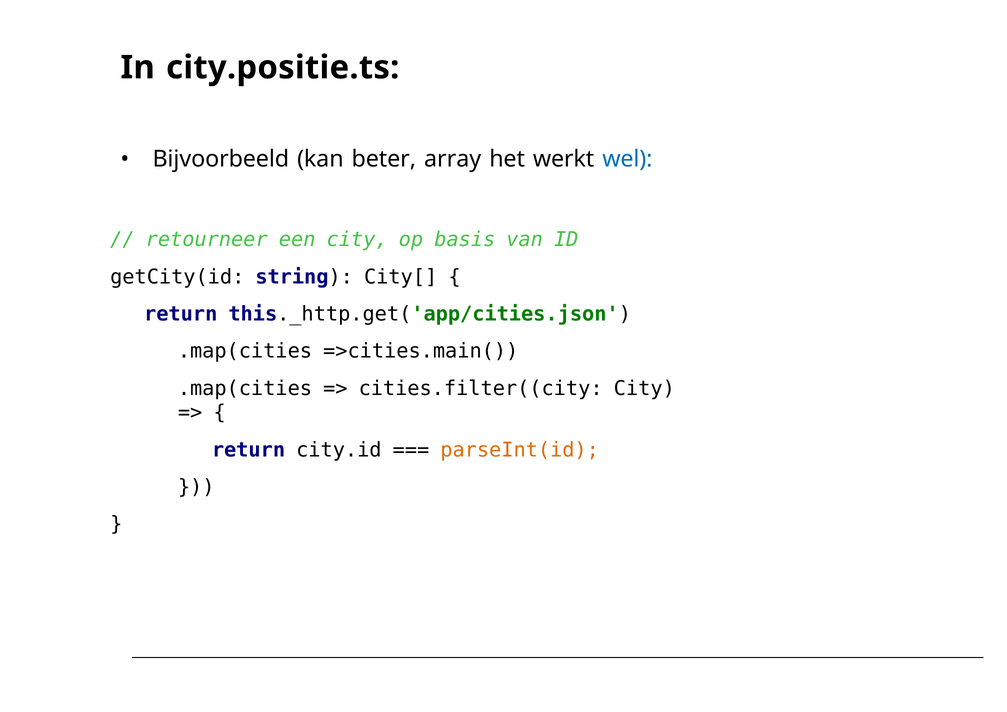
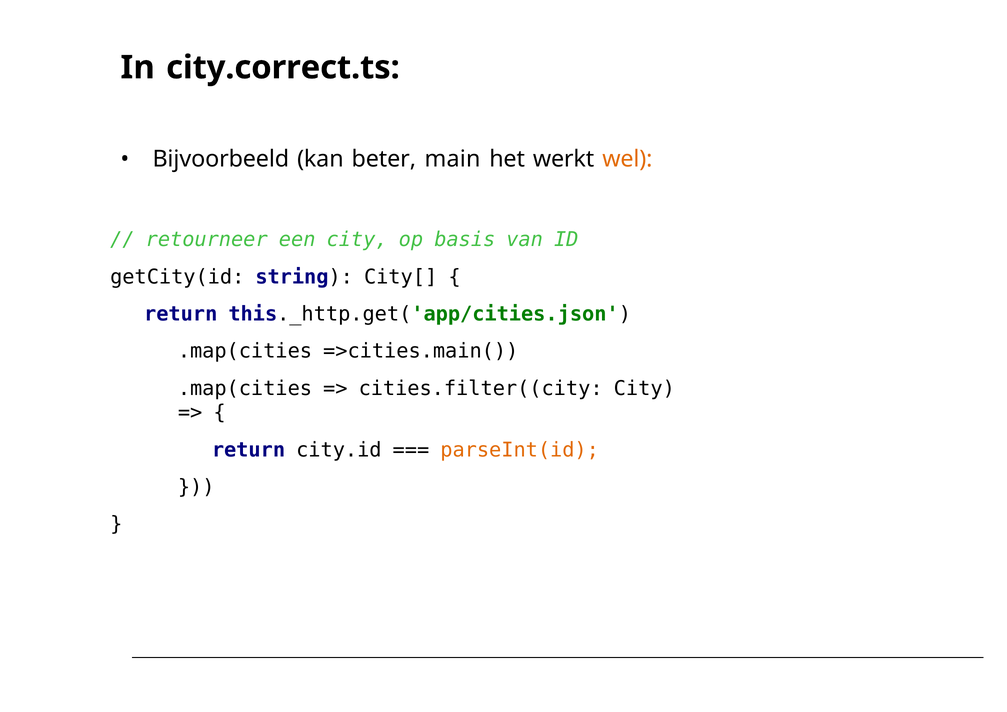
city.positie.ts: city.positie.ts -> city.correct.ts (283, 68)
array: array -> main (453, 159)
wel colour: blue -> orange (627, 159)
